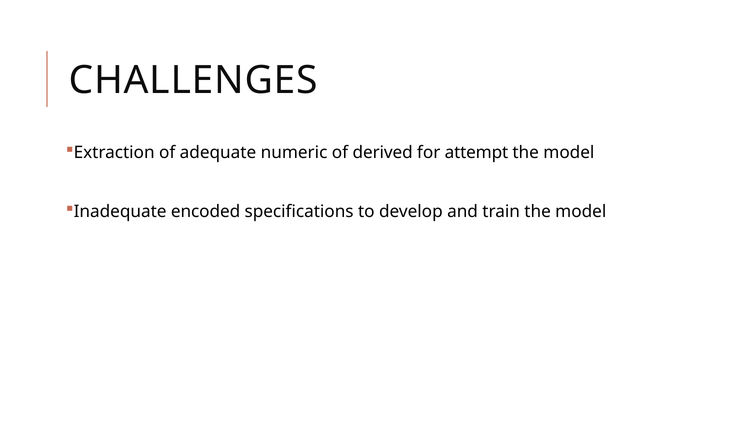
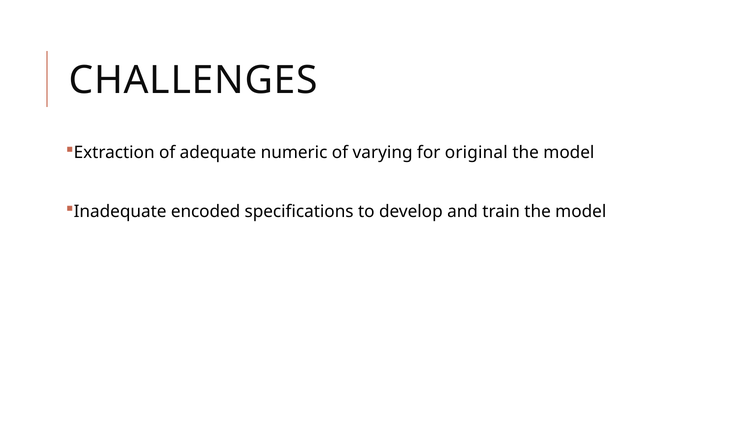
derived: derived -> varying (383, 153)
attempt: attempt -> original (476, 153)
